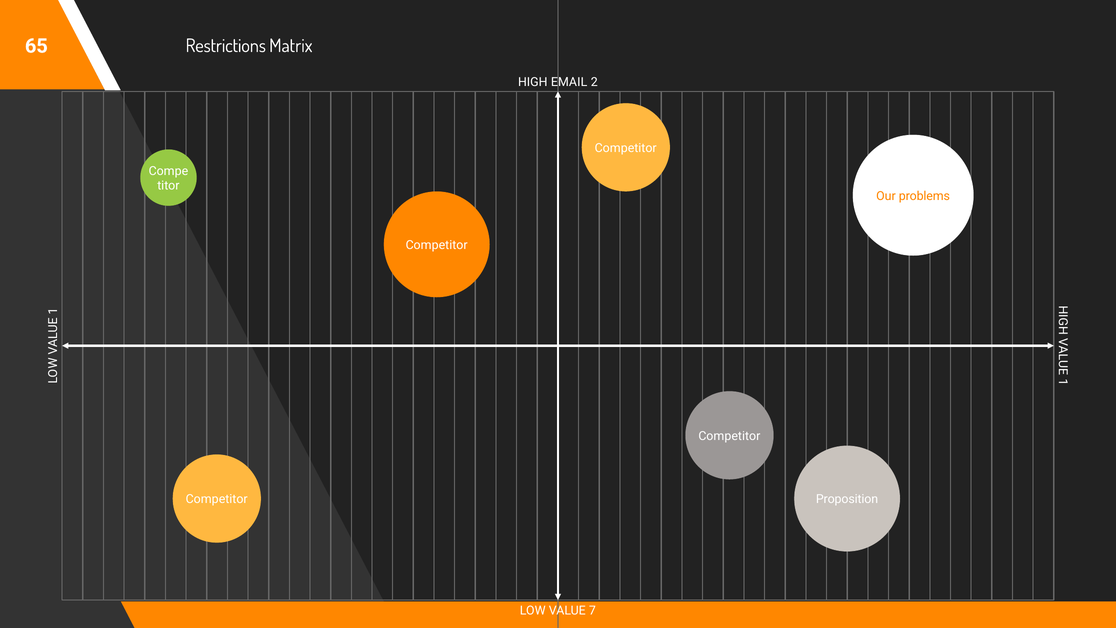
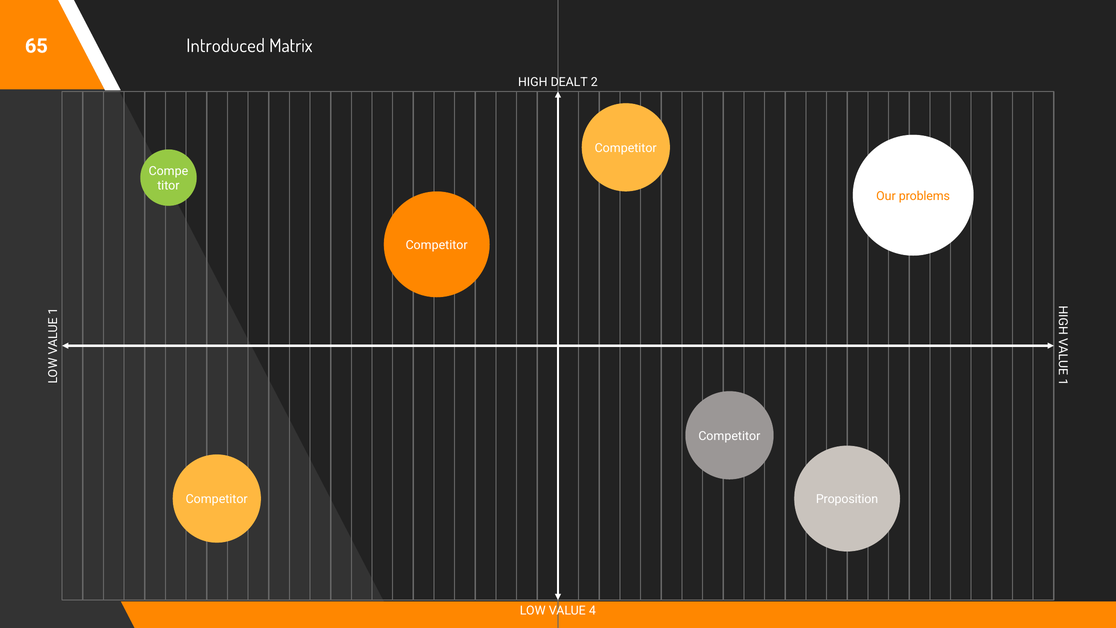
Restrictions: Restrictions -> Introduced (226, 46)
EMAIL: EMAIL -> DEALT (569, 82)
7: 7 -> 4 (592, 611)
